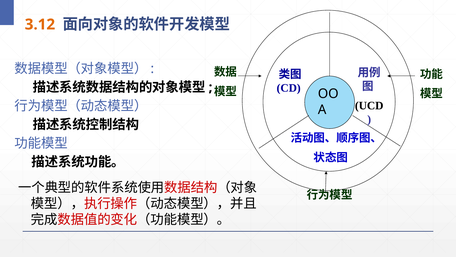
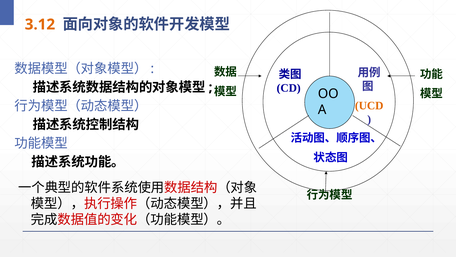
UCD colour: black -> orange (369, 106)
